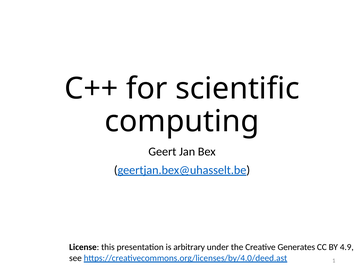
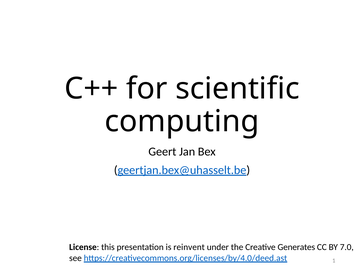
arbitrary: arbitrary -> reinvent (189, 247)
4.9: 4.9 -> 7.0 (347, 247)
